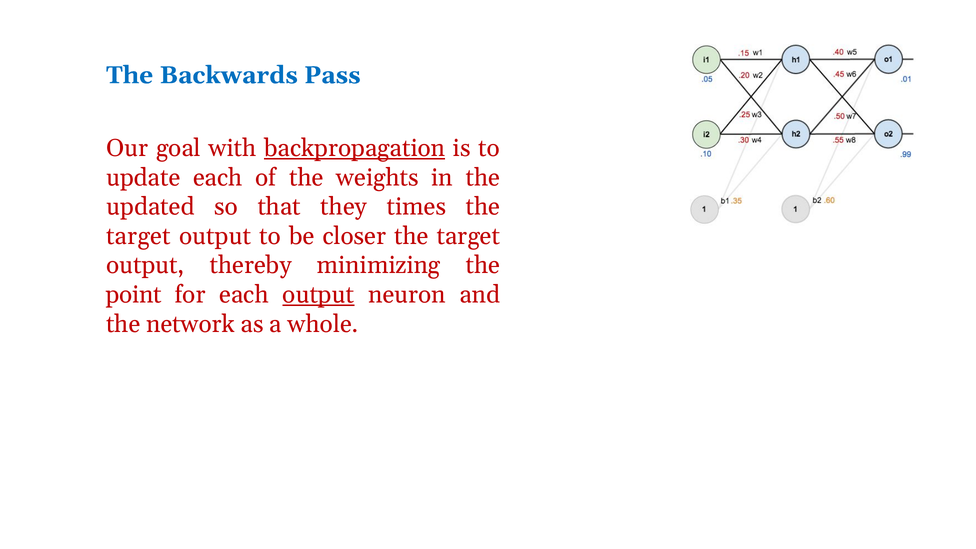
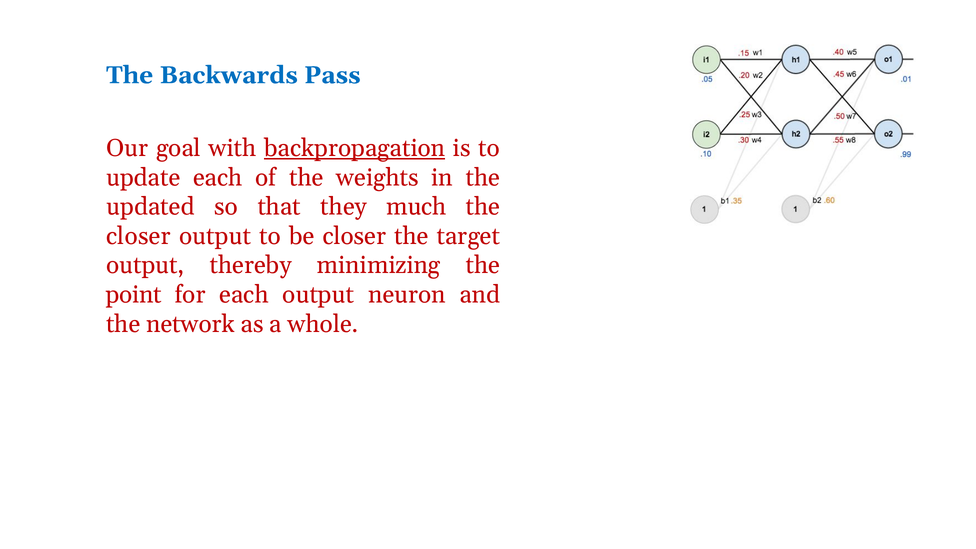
times: times -> much (417, 207)
target: target -> closer (138, 236)
output underline: present -> none (318, 295)
